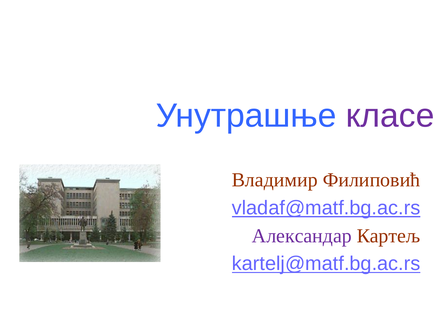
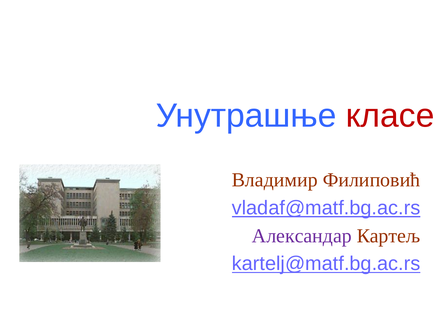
класе colour: purple -> red (390, 116)
